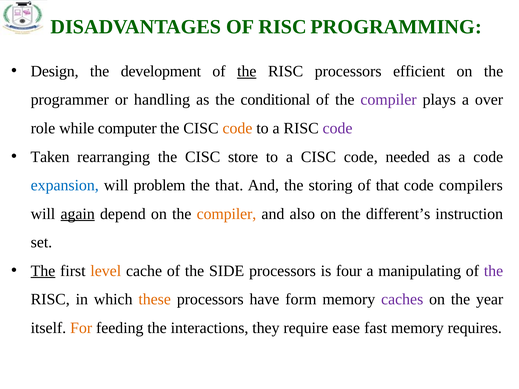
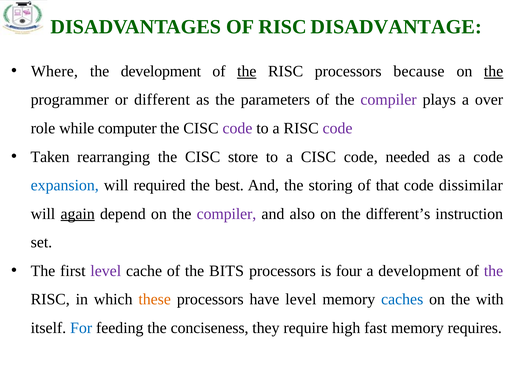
PROGRAMMING: PROGRAMMING -> DISADVANTAGE (396, 27)
Design: Design -> Where (54, 71)
efficient: efficient -> because (419, 71)
the underline: none -> present (494, 71)
handling: handling -> different (162, 100)
conditional: conditional -> parameters (275, 100)
code colour: orange -> purple (237, 128)
problem: problem -> required (160, 185)
the that: that -> best (229, 185)
compilers: compilers -> dissimilar (471, 185)
compiler colour: orange -> purple (226, 214)
The underline: present -> none (43, 271)
level colour: orange -> purple (106, 271)
SIDE: SIDE -> BITS (227, 271)
a manipulating: manipulating -> development (420, 271)
have form: form -> level (301, 300)
caches colour: purple -> blue (402, 300)
year: year -> with (490, 300)
For colour: orange -> blue (81, 328)
interactions: interactions -> conciseness (210, 328)
ease: ease -> high (346, 328)
